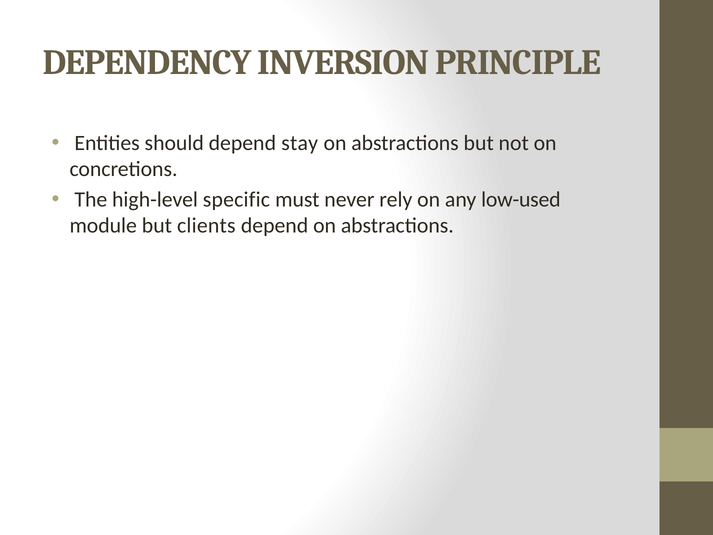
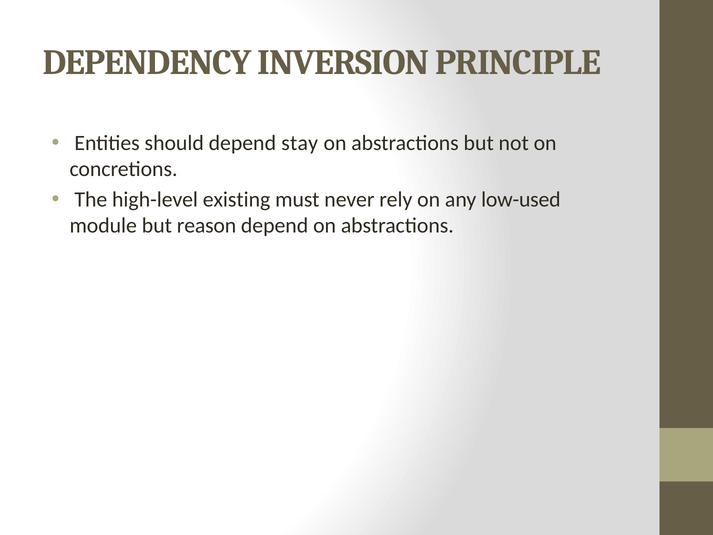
specific: specific -> existing (237, 200)
clients: clients -> reason (207, 226)
